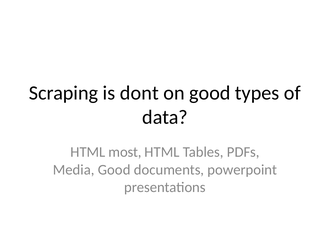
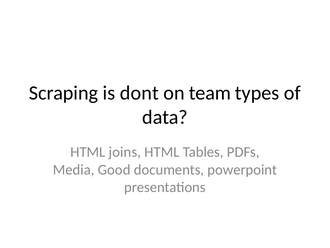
on good: good -> team (210, 93)
most: most -> joins (125, 152)
